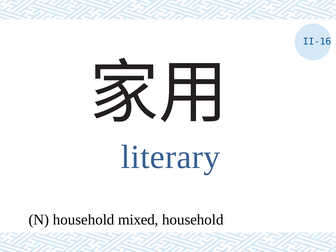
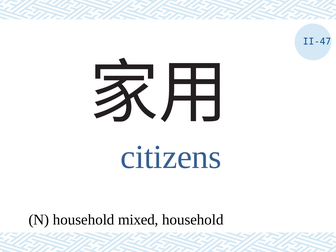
II-16: II-16 -> II-47 (317, 41)
literary: literary -> citizens (171, 157)
